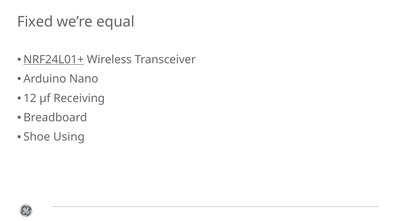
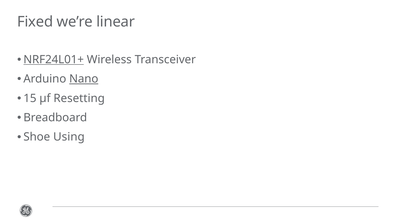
equal: equal -> linear (116, 22)
Nano underline: none -> present (84, 79)
12: 12 -> 15 (30, 98)
Receiving: Receiving -> Resetting (79, 98)
